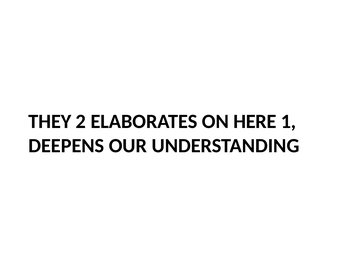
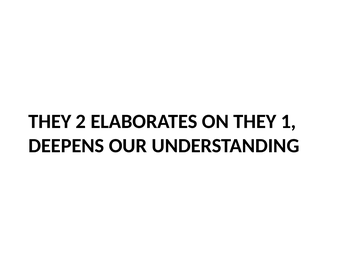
ON HERE: HERE -> THEY (255, 121)
